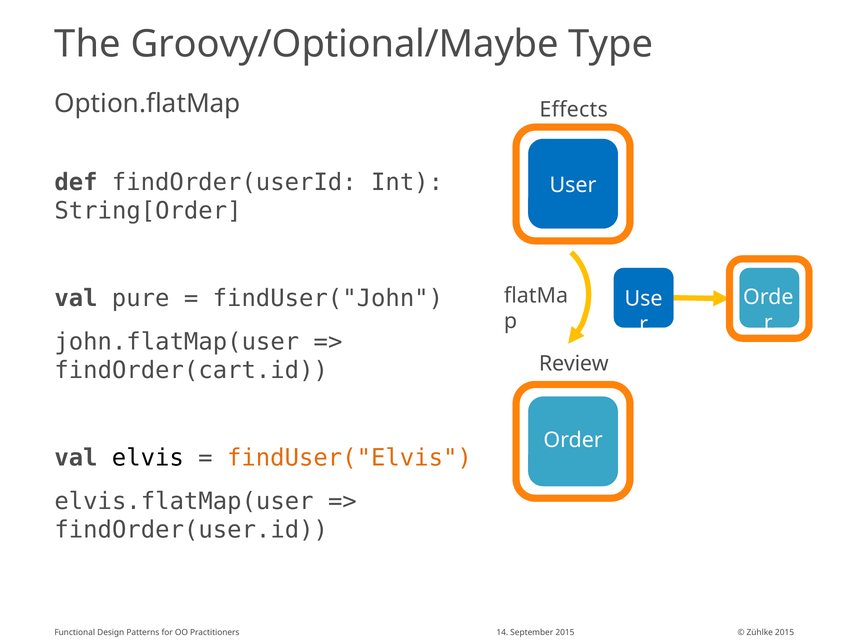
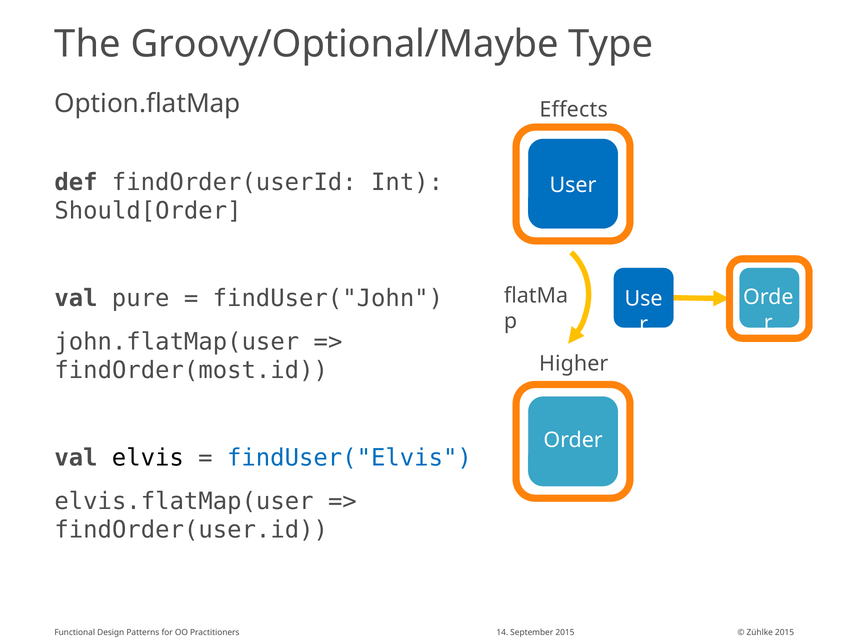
String[Order: String[Order -> Should[Order (148, 211)
Review: Review -> Higher (574, 364)
findOrder(cart.id: findOrder(cart.id -> findOrder(most.id (191, 370)
findUser("Elvis colour: orange -> blue (349, 458)
